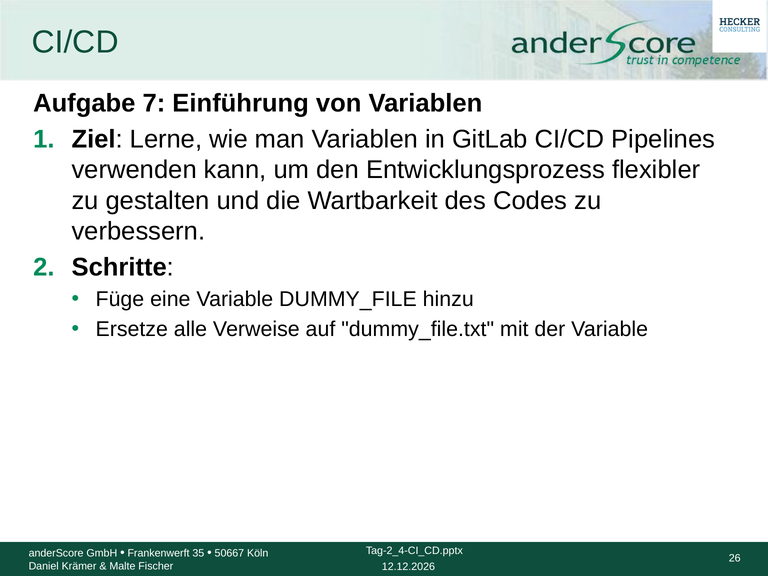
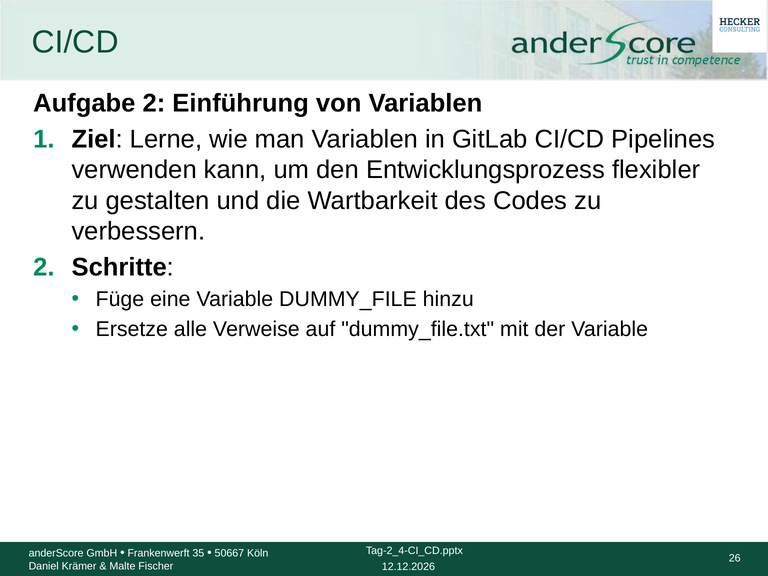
Aufgabe 7: 7 -> 2 (154, 103)
